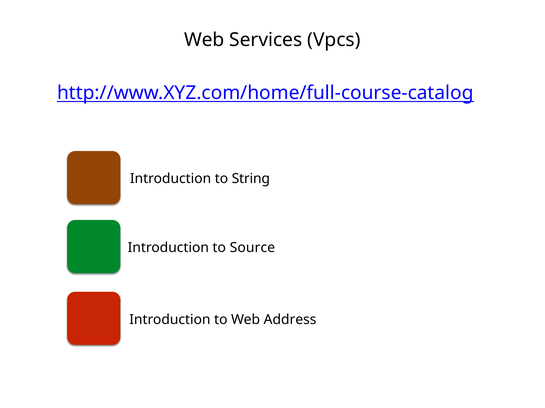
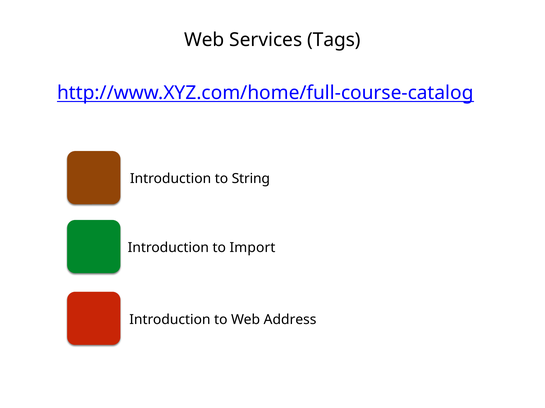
Vpcs: Vpcs -> Tags (334, 40)
Source: Source -> Import (252, 248)
